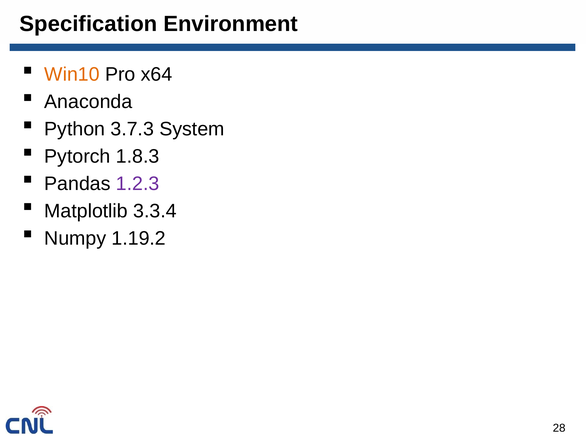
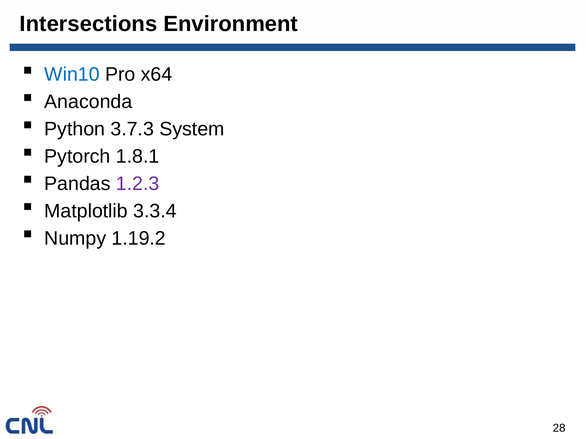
Specification: Specification -> Intersections (88, 24)
Win10 colour: orange -> blue (72, 75)
1.8.3: 1.8.3 -> 1.8.1 (138, 157)
